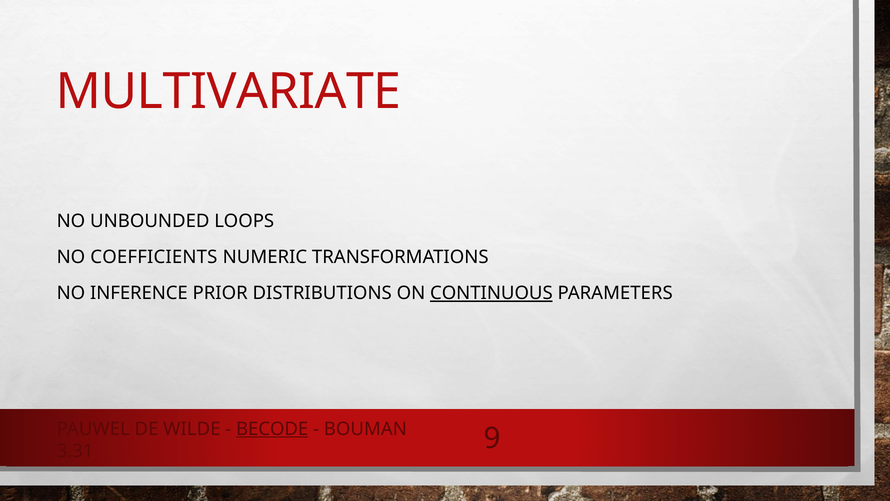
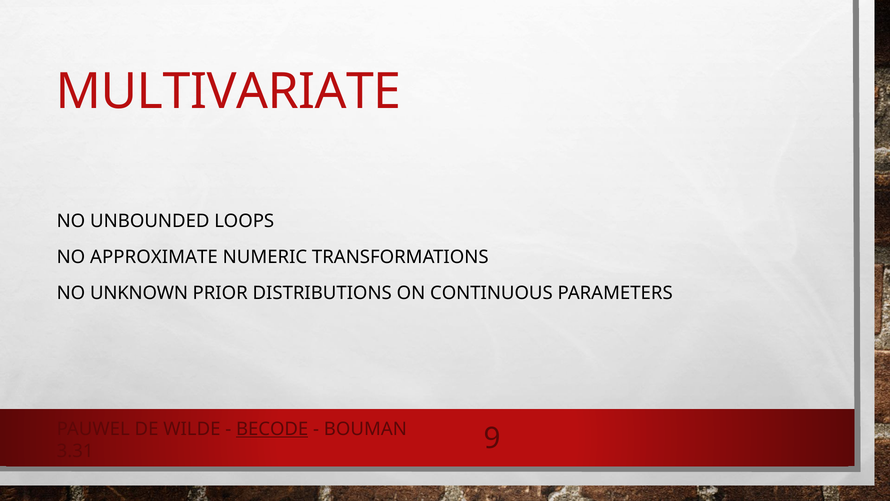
COEFFICIENTS: COEFFICIENTS -> APPROXIMATE (154, 257)
INFERENCE: INFERENCE -> UNKNOWN (139, 293)
CONTINUOUS underline: present -> none (491, 293)
